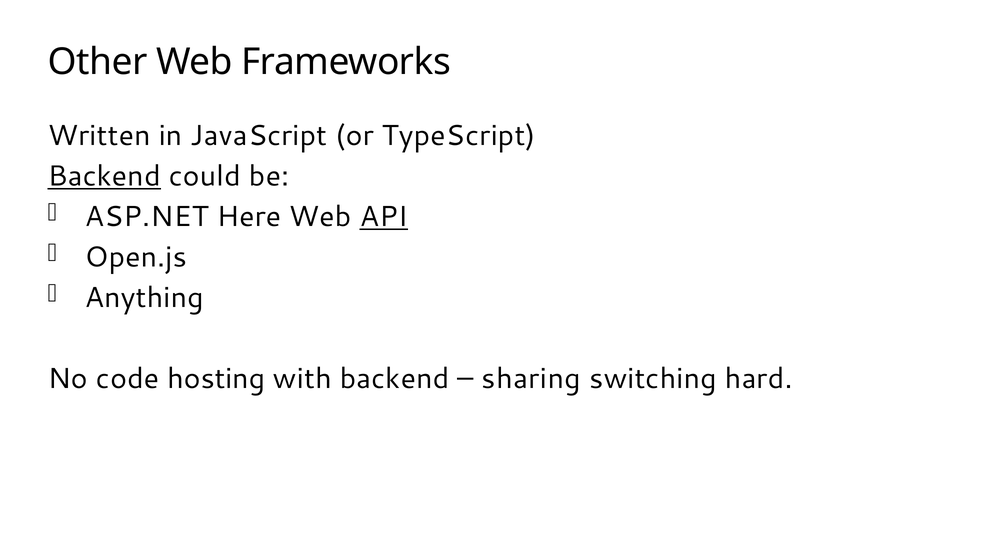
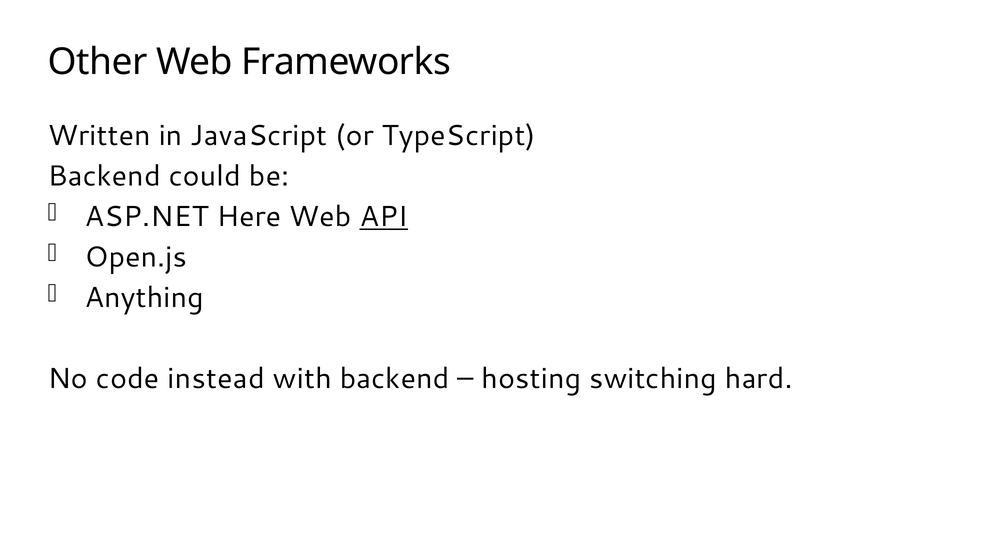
Backend underline: present -> none (104, 176)
hosting: hosting -> instead (216, 379)
sharing: sharing -> hosting (531, 379)
